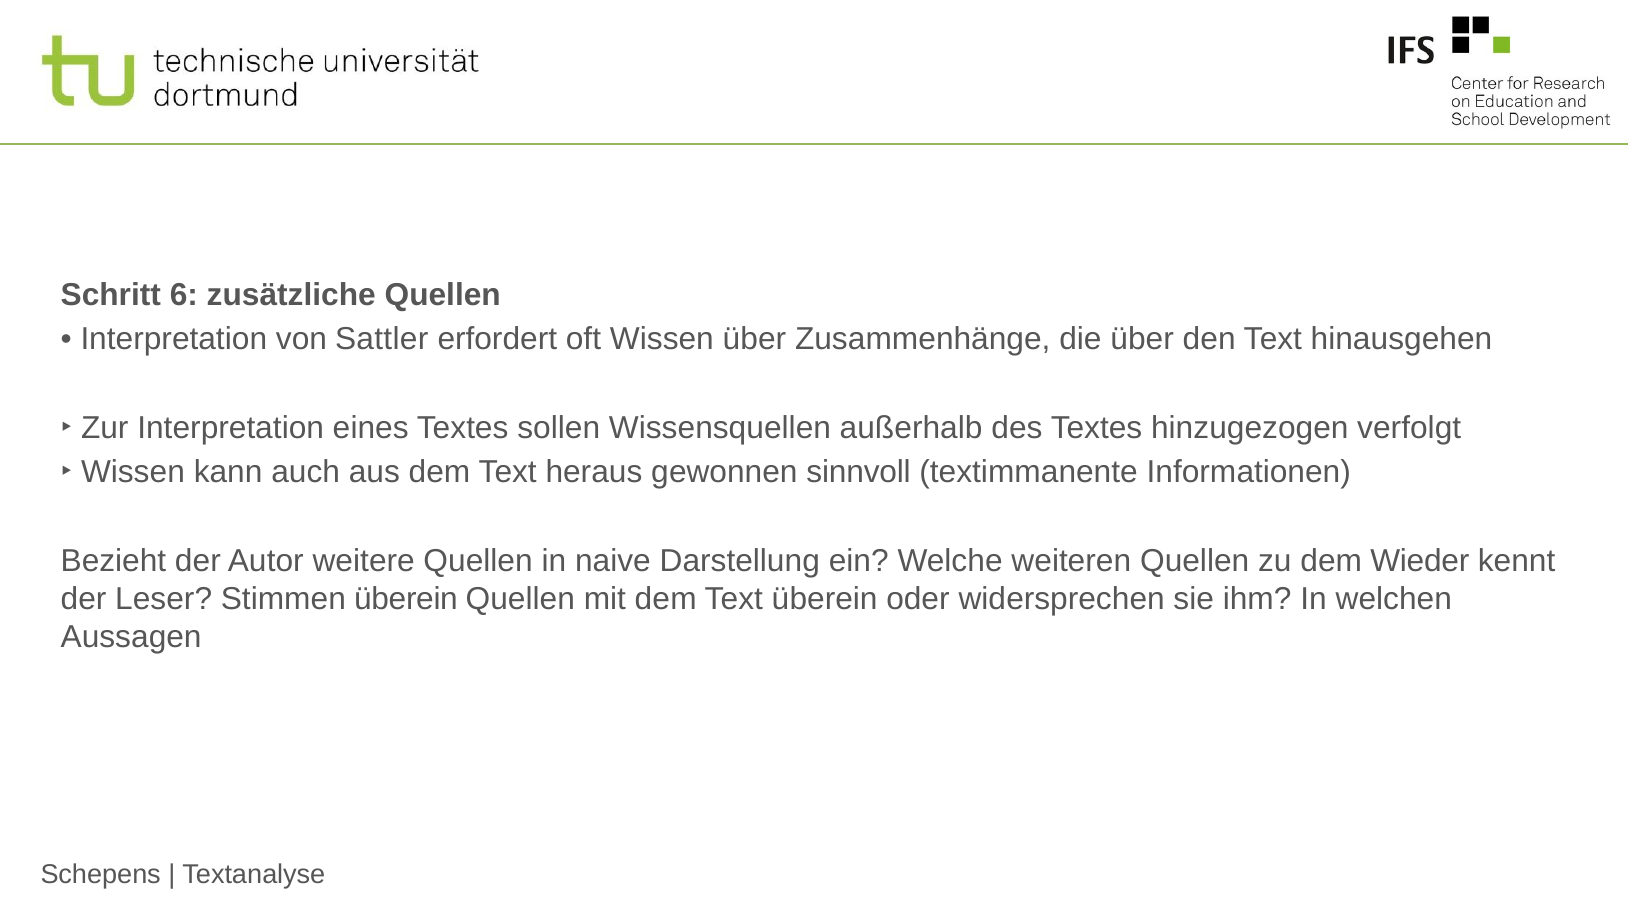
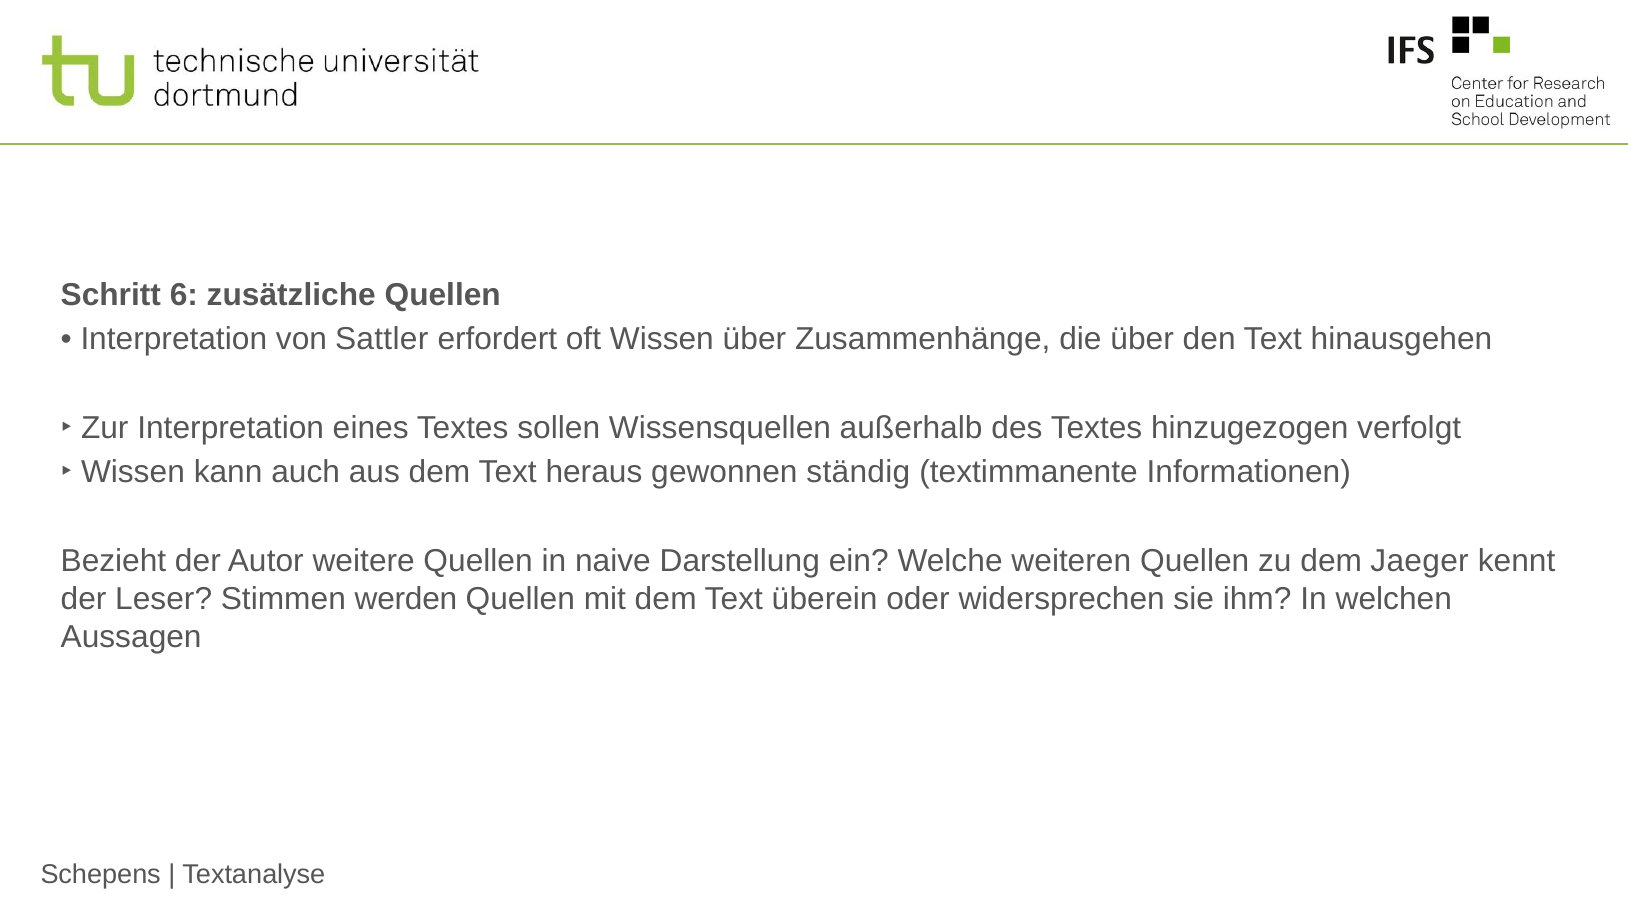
sinnvoll: sinnvoll -> ständig (858, 472)
Wieder: Wieder -> Jaeger (1420, 561)
Stimmen überein: überein -> werden (406, 599)
